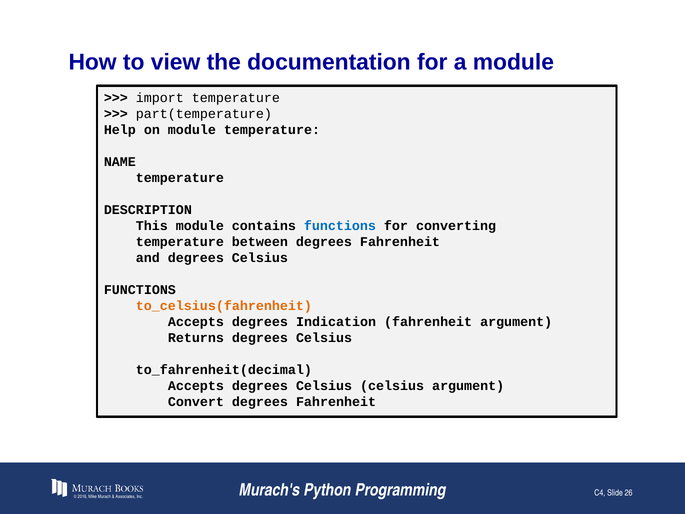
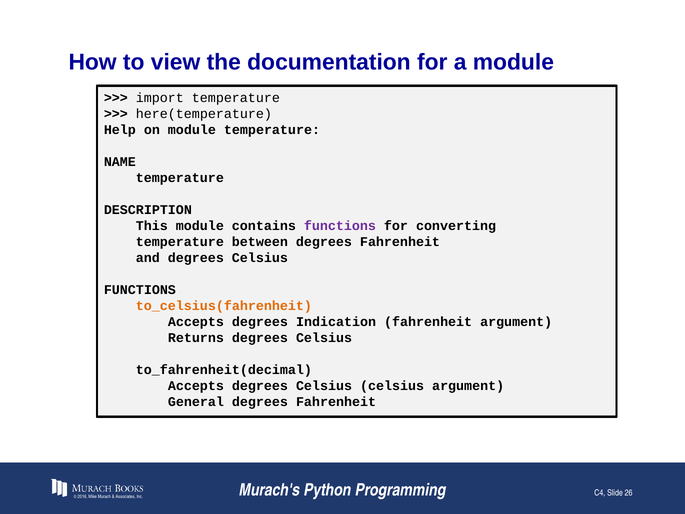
part(temperature: part(temperature -> here(temperature (204, 114)
functions colour: blue -> purple (340, 226)
Convert: Convert -> General (196, 402)
